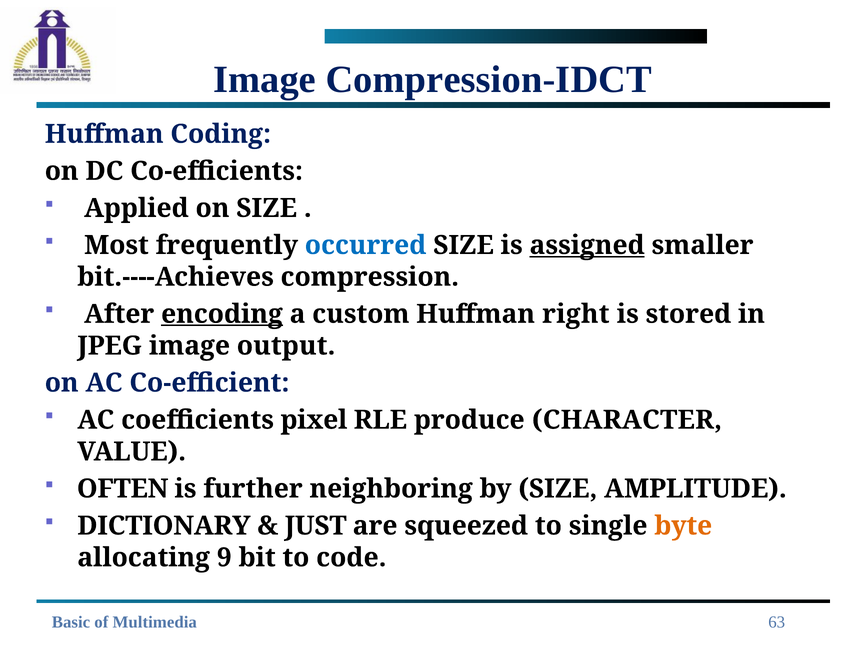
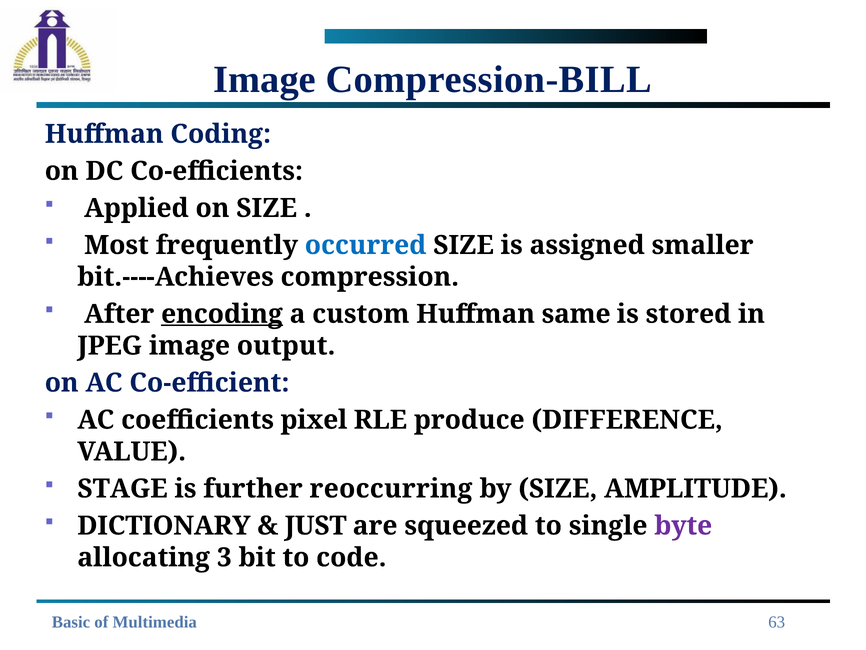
Compression-IDCT: Compression-IDCT -> Compression-BILL (489, 80)
assigned underline: present -> none (587, 245)
right: right -> same (576, 314)
CHARACTER: CHARACTER -> DIFFERENCE (627, 420)
OFTEN: OFTEN -> STAGE (122, 488)
neighboring: neighboring -> reoccurring (391, 488)
byte colour: orange -> purple (683, 525)
9: 9 -> 3 (224, 557)
